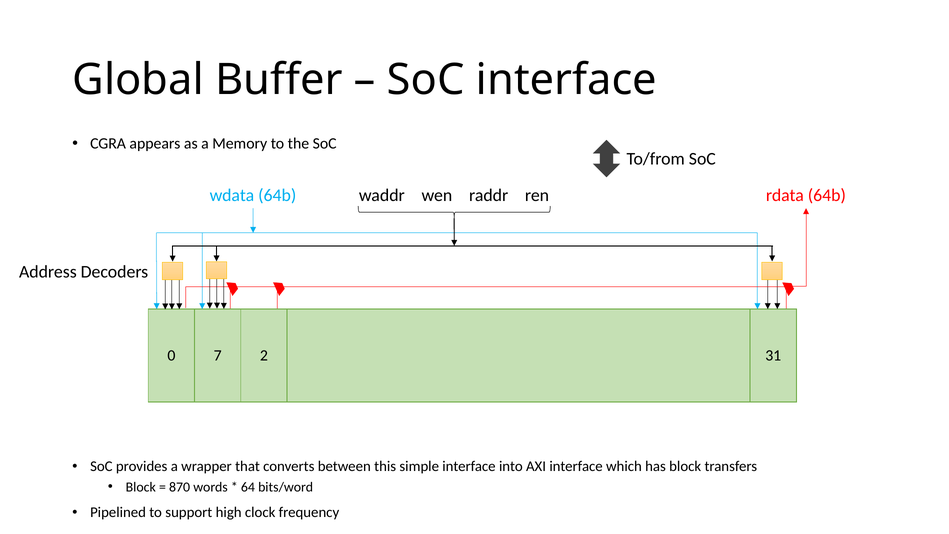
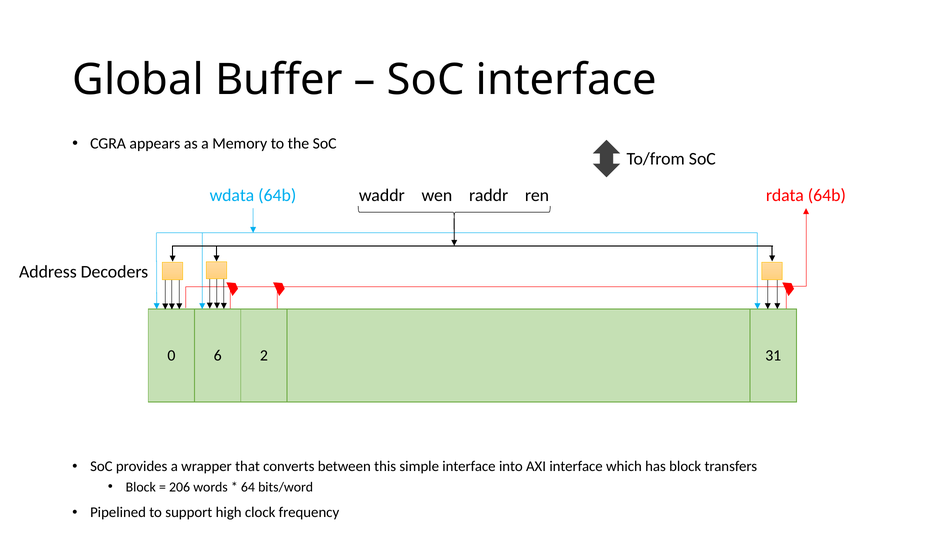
7: 7 -> 6 (218, 356)
870: 870 -> 206 (180, 487)
